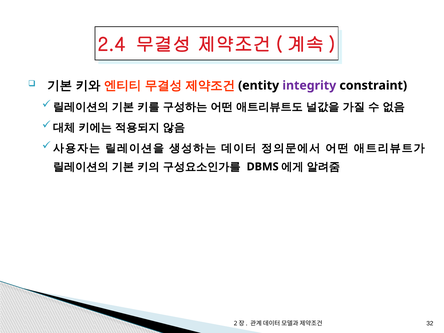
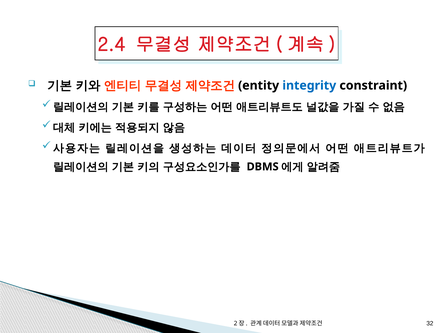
integrity colour: purple -> blue (309, 85)
